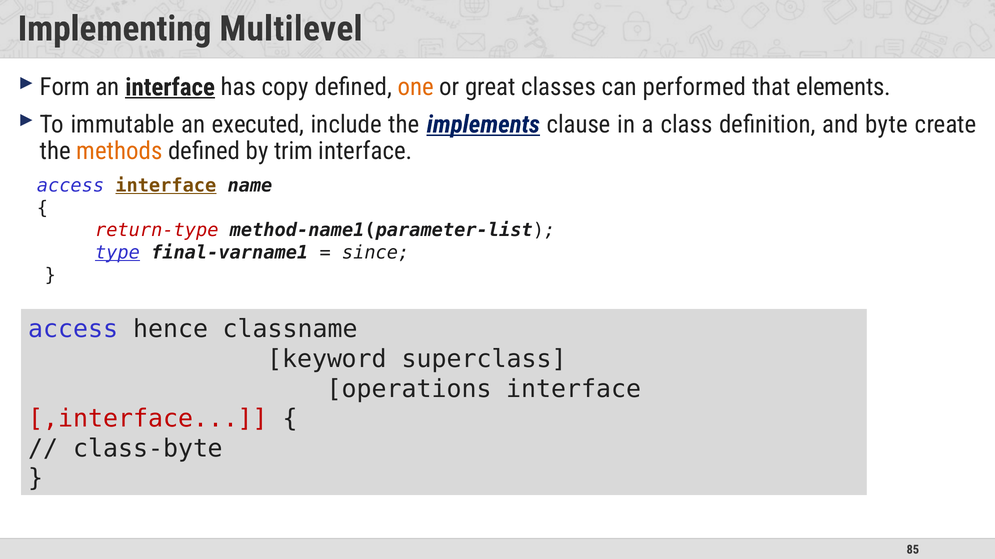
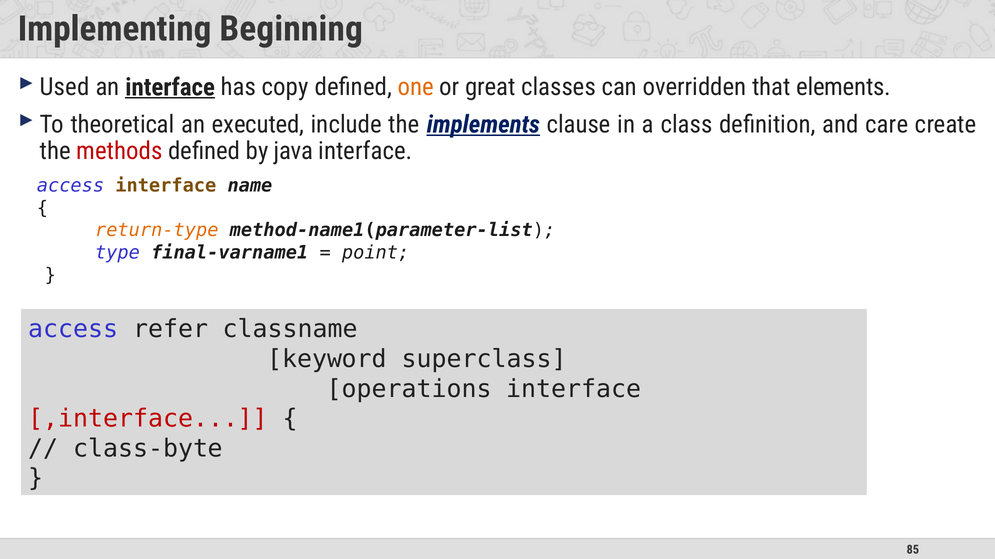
Multilevel: Multilevel -> Beginning (291, 29)
Form: Form -> Used (65, 87)
performed: performed -> overridden (695, 87)
immutable: immutable -> theoretical (123, 125)
byte: byte -> care (887, 125)
methods colour: orange -> red (119, 151)
by trim: trim -> java (294, 151)
interface underline: present -> none (166, 186)
return-type colour: red -> orange (157, 231)
type underline: present -> none (117, 253)
since: since -> point (376, 253)
hence: hence -> refer (171, 330)
